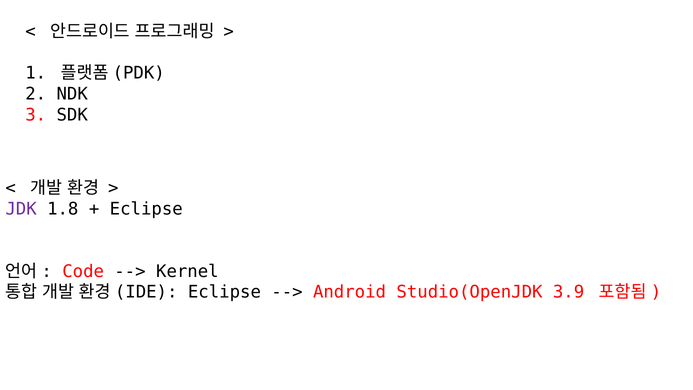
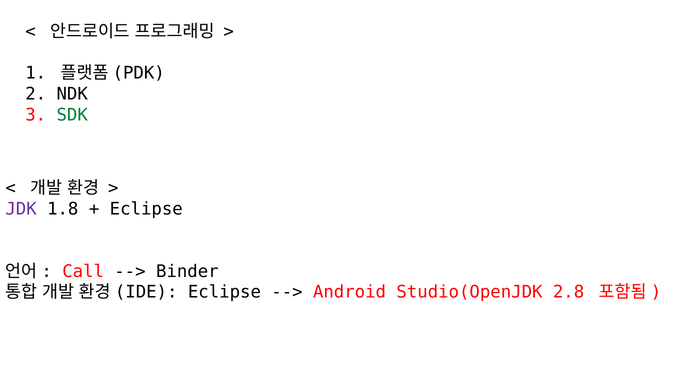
SDK colour: black -> green (72, 115)
Code: Code -> Call (83, 271)
Kernel: Kernel -> Binder (187, 271)
3.9: 3.9 -> 2.8 (569, 292)
